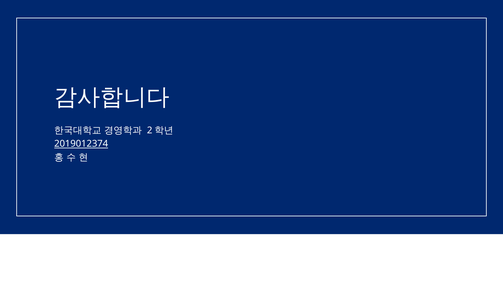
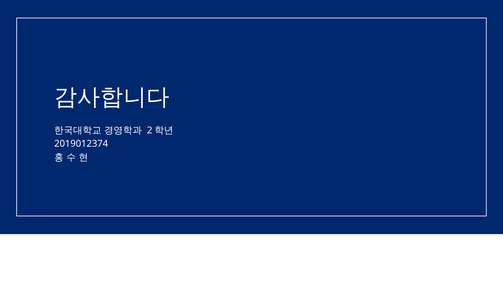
2019012374 underline: present -> none (81, 144)
